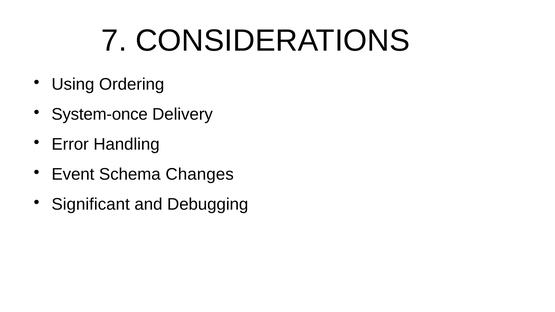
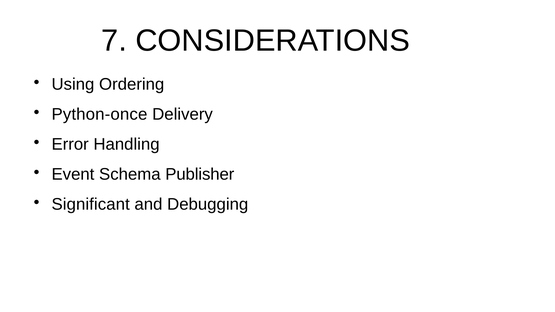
System-once: System-once -> Python-once (99, 114)
Changes: Changes -> Publisher (200, 174)
